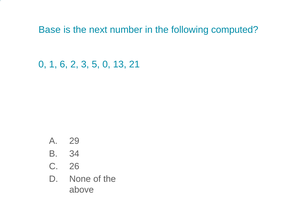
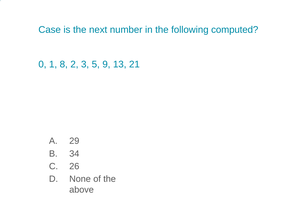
Base: Base -> Case (50, 30)
6: 6 -> 8 (64, 64)
5 0: 0 -> 9 (106, 64)
